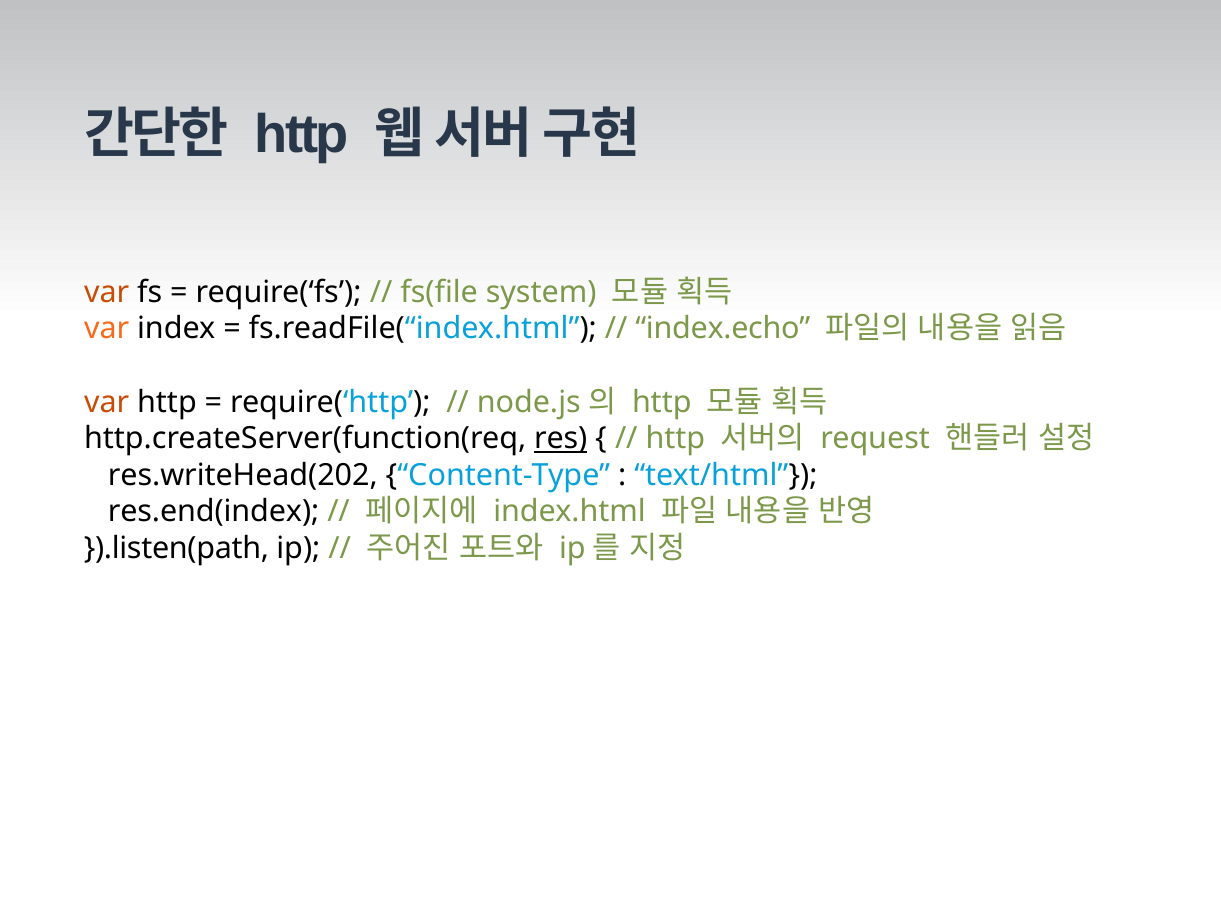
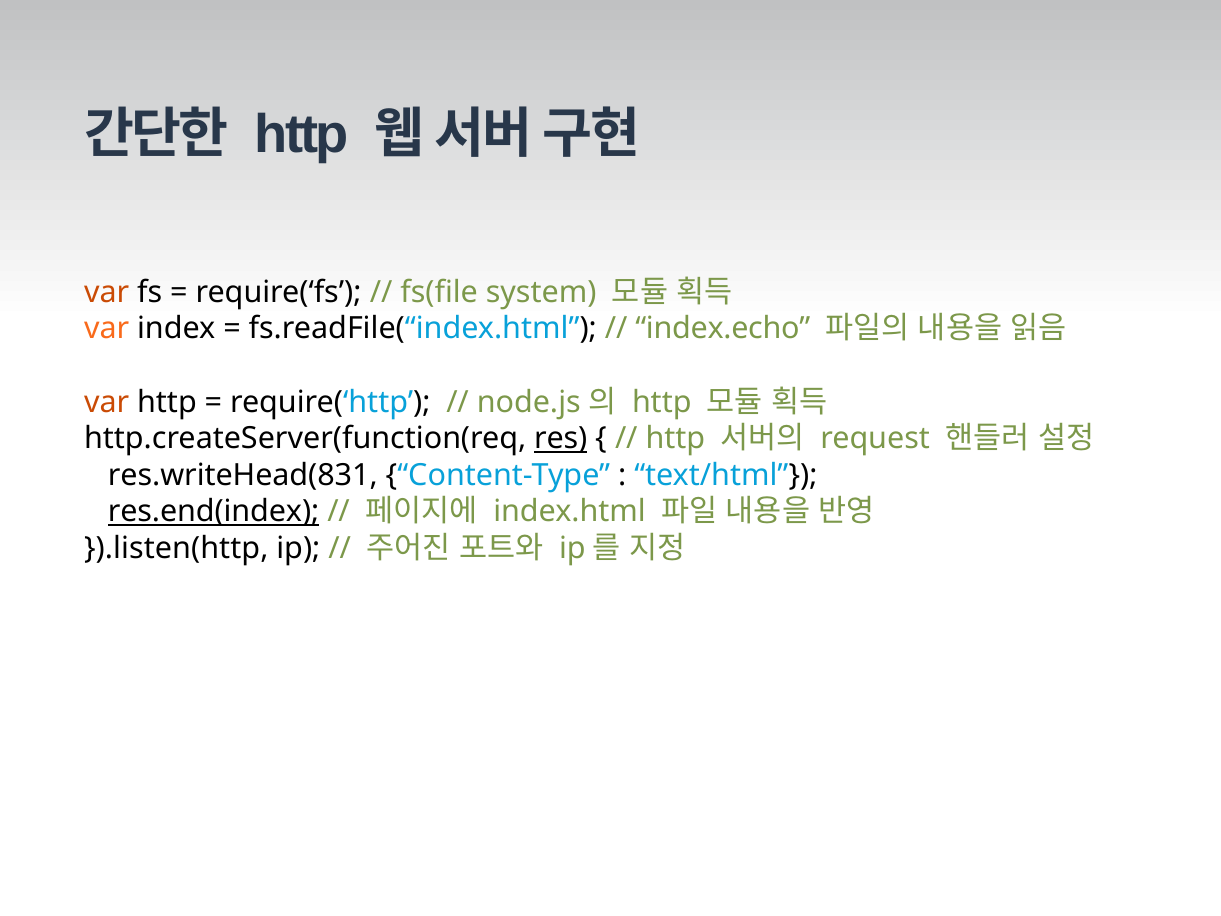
res.writeHead(202: res.writeHead(202 -> res.writeHead(831 (243, 475)
res.end(index underline: none -> present (214, 512)
}).listen(path: }).listen(path -> }).listen(http (176, 548)
